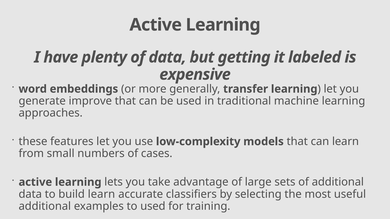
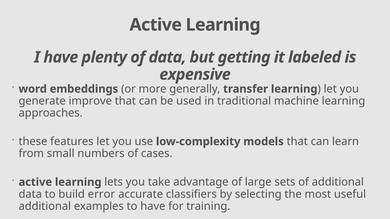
build learn: learn -> error (101, 194)
to used: used -> have (153, 206)
